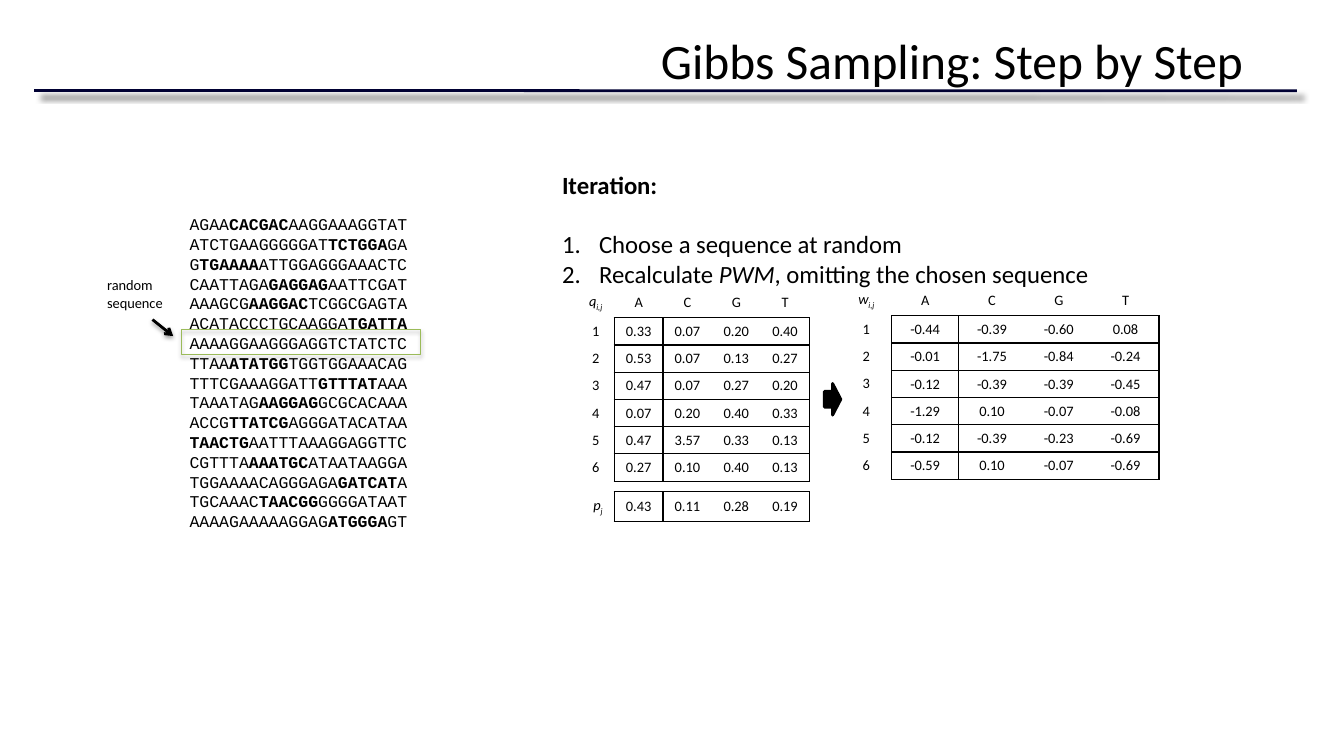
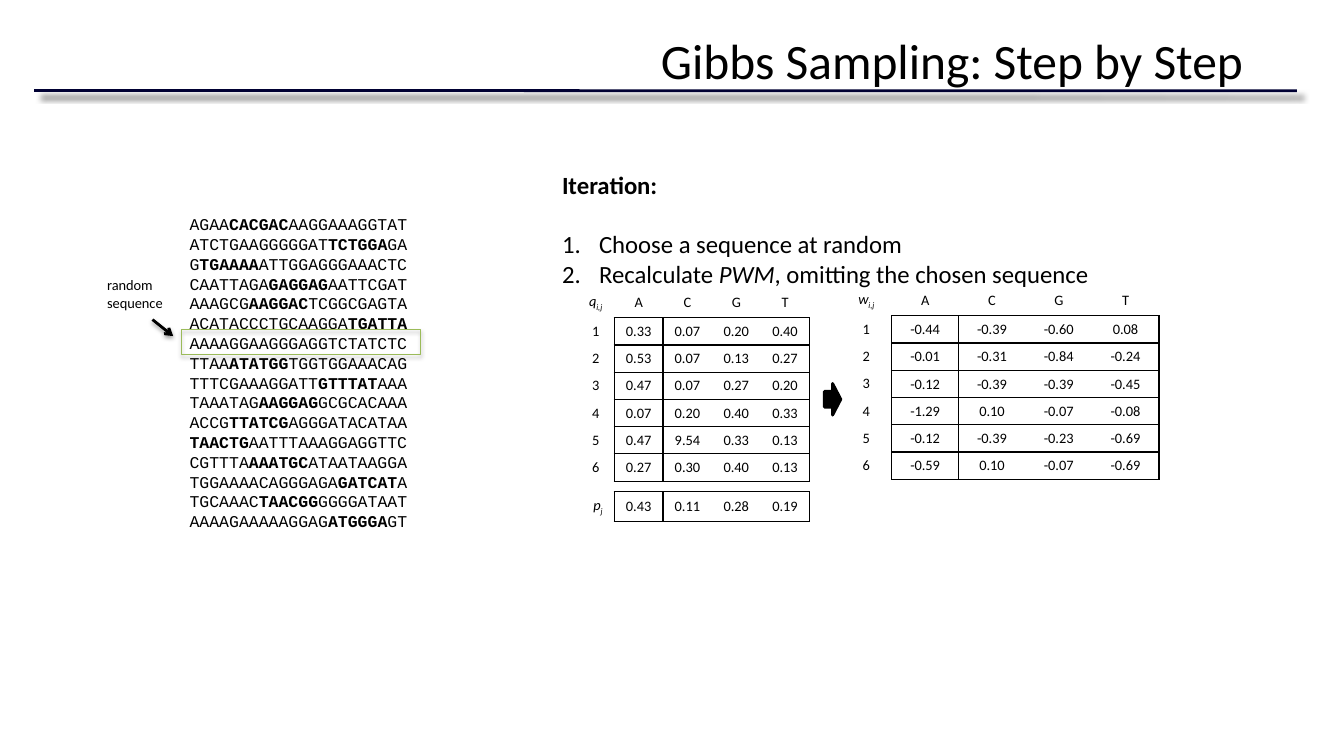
-1.75: -1.75 -> -0.31 (992, 357)
3.57: 3.57 -> 9.54 (687, 440)
0.27 0.10: 0.10 -> 0.30 (687, 468)
